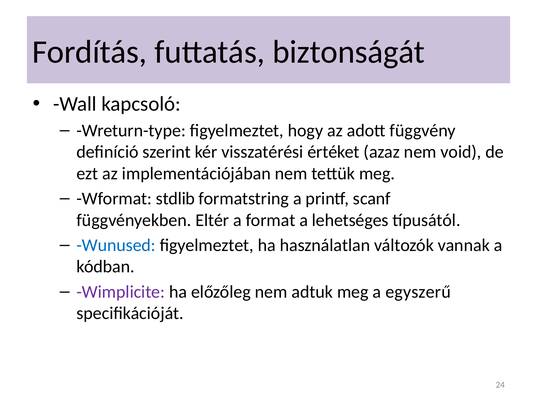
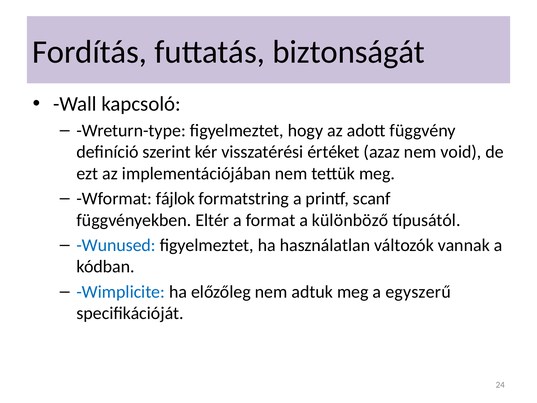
stdlib: stdlib -> fájlok (175, 199)
lehetséges: lehetséges -> különböző (350, 220)
Wimplicite colour: purple -> blue (121, 292)
